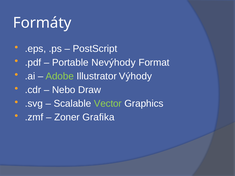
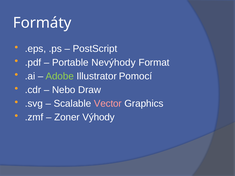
Výhody: Výhody -> Pomocí (136, 76)
Vector colour: light green -> pink (108, 104)
Grafika: Grafika -> Výhody (99, 117)
